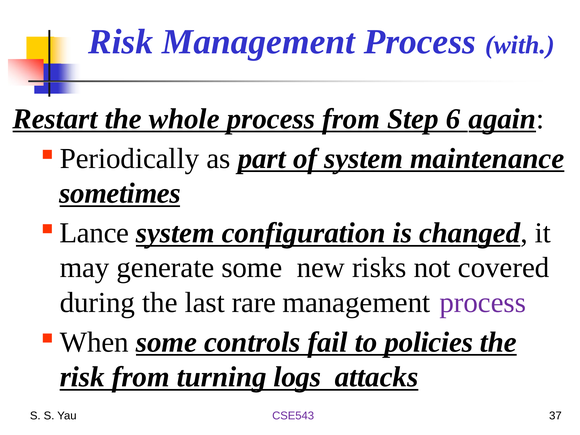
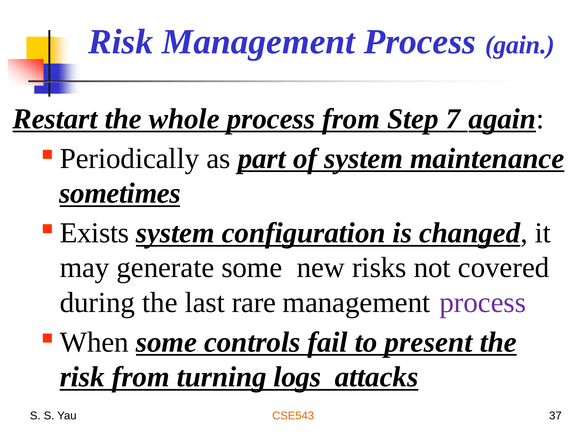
with: with -> gain (520, 45)
6: 6 -> 7 (453, 119)
Lance: Lance -> Exists (94, 233)
policies: policies -> present (429, 342)
CSE543 colour: purple -> orange (293, 416)
